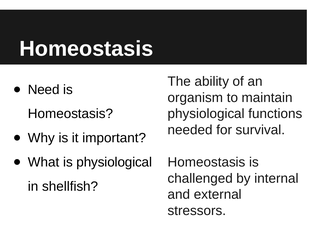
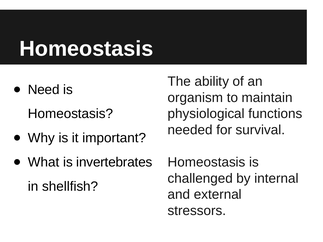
is physiological: physiological -> invertebrates (114, 162)
